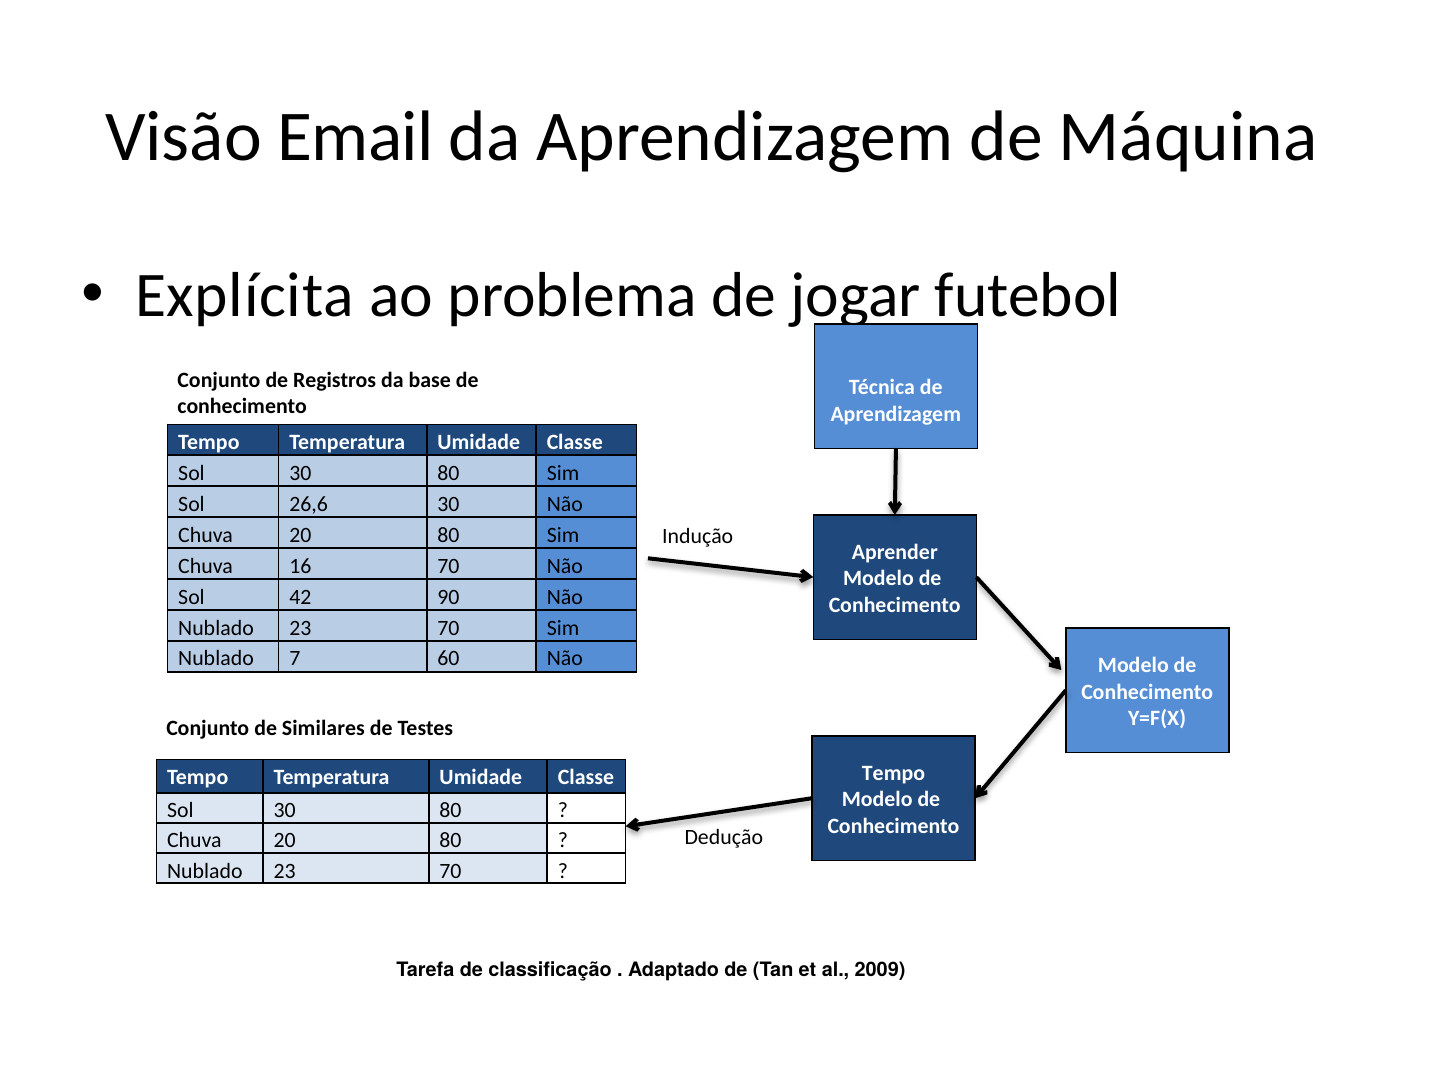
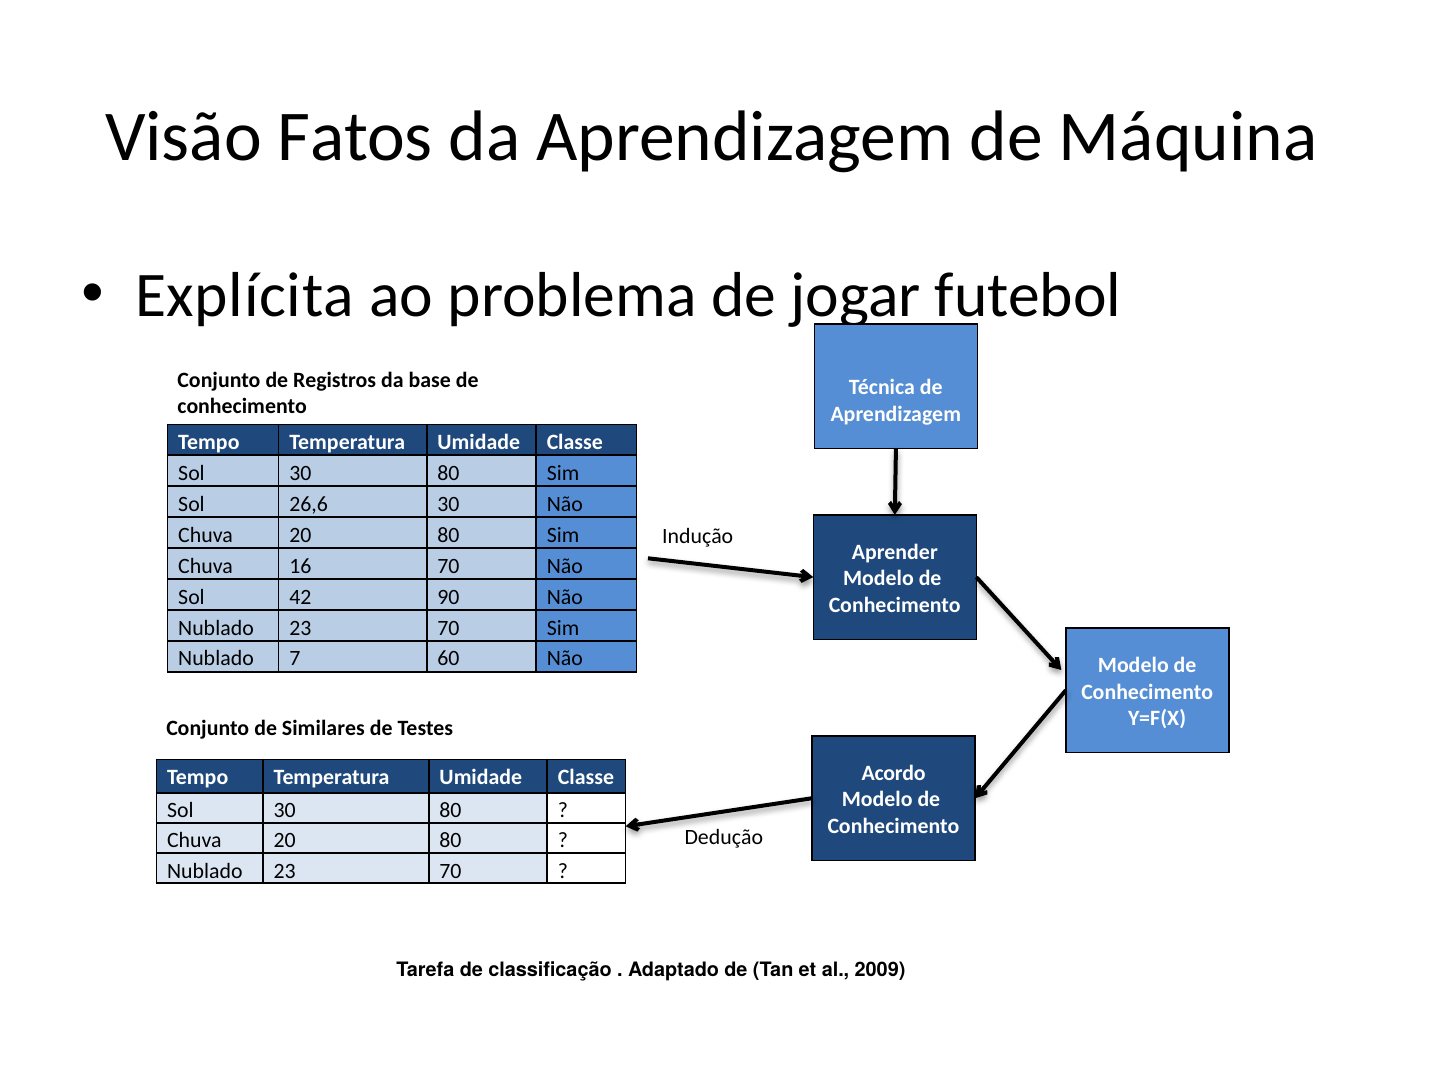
Email: Email -> Fatos (355, 137)
Tempo: Tempo -> Acordo (894, 774)
